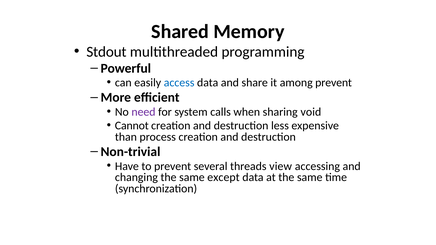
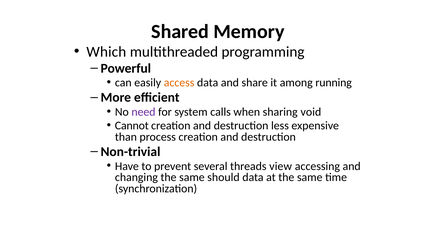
Stdout: Stdout -> Which (106, 52)
access colour: blue -> orange (179, 83)
among prevent: prevent -> running (334, 83)
except: except -> should (223, 178)
